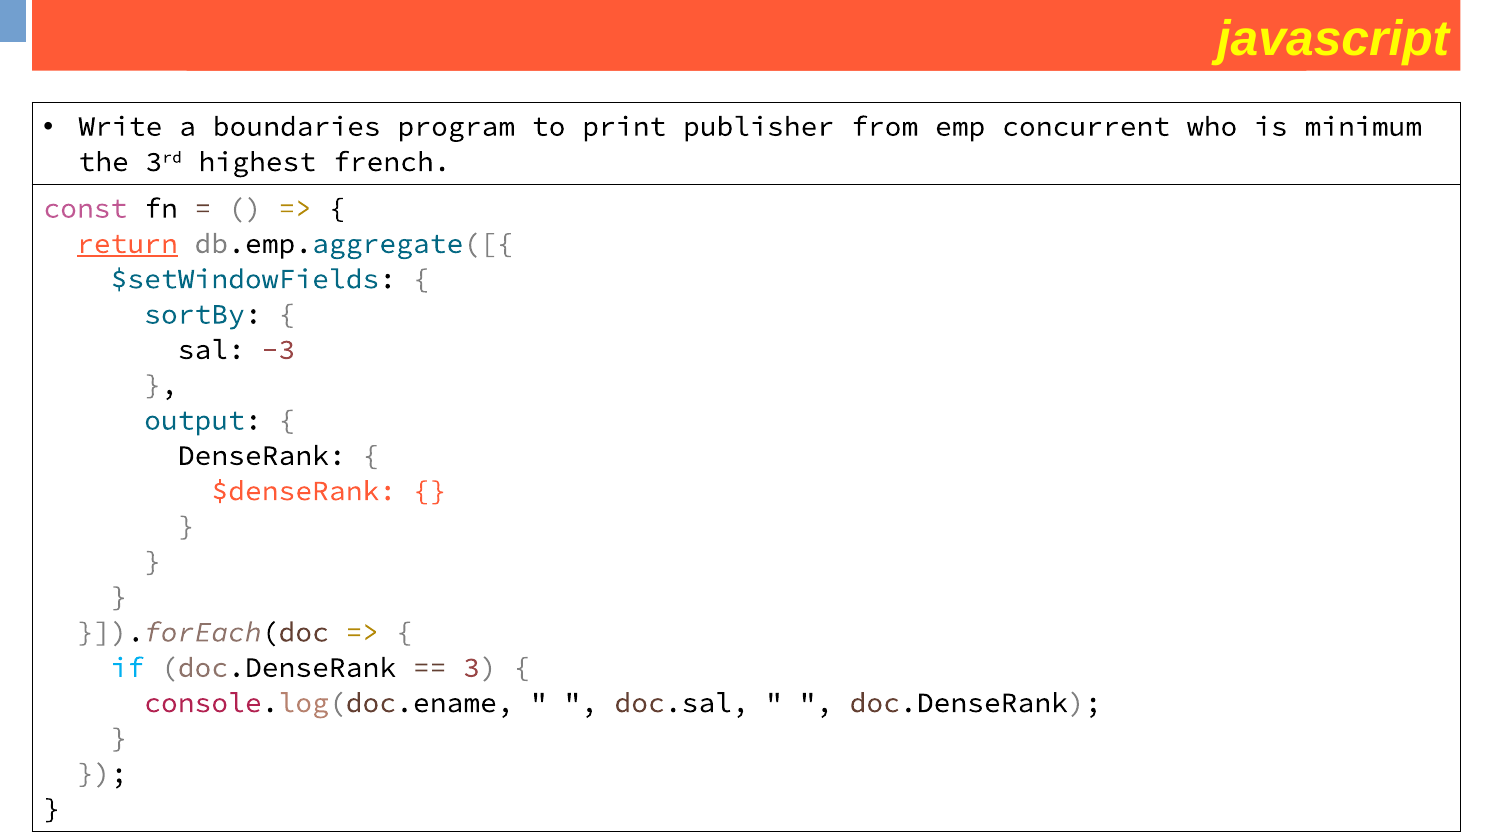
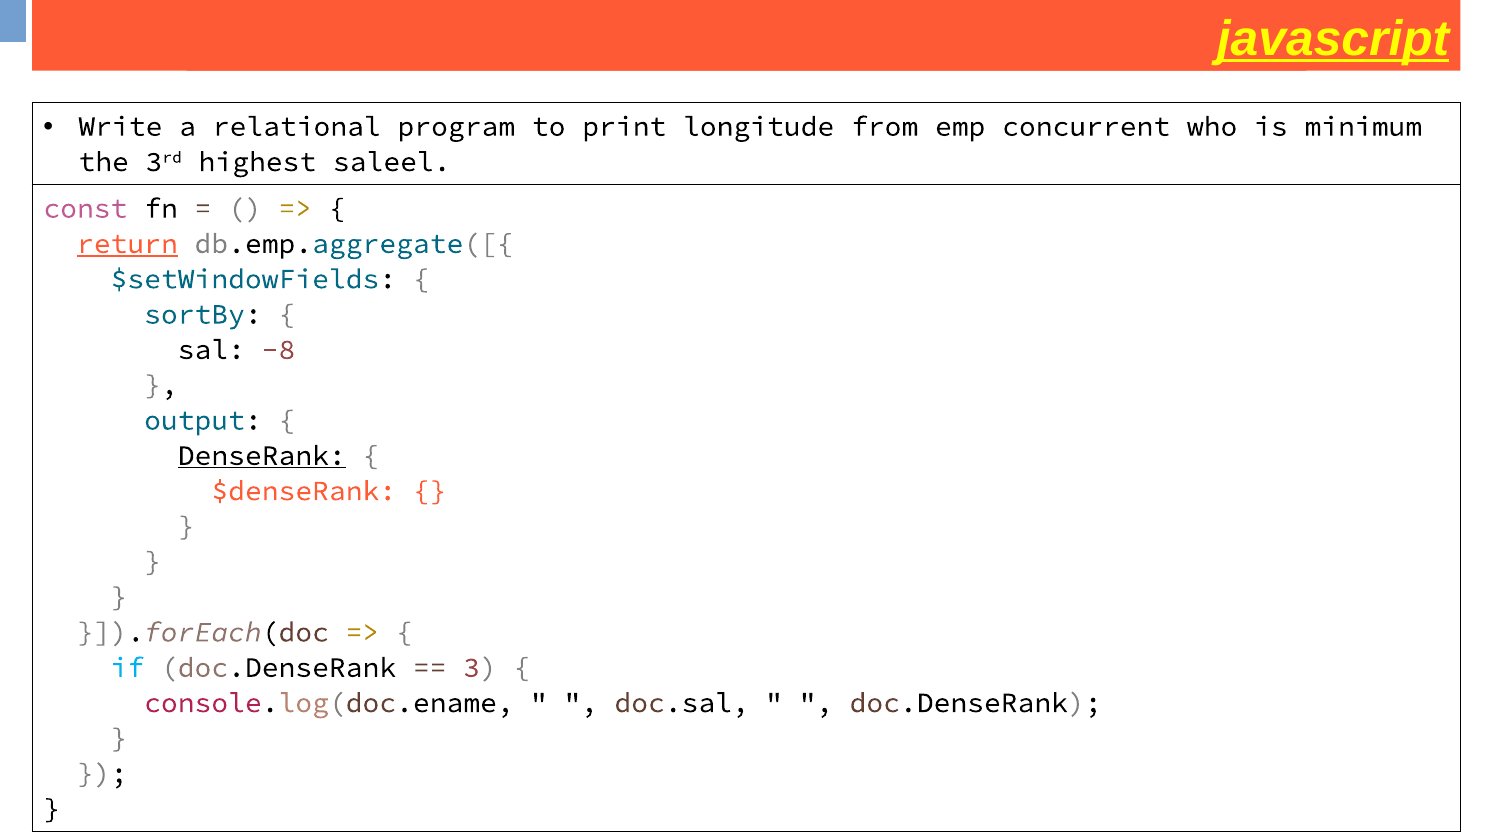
javascript underline: none -> present (1333, 39)
boundaries: boundaries -> relational (297, 126)
publisher: publisher -> longitude (759, 126)
french: french -> saleel (392, 162)
-3: -3 -> -8 (279, 350)
DenseRank underline: none -> present (262, 455)
